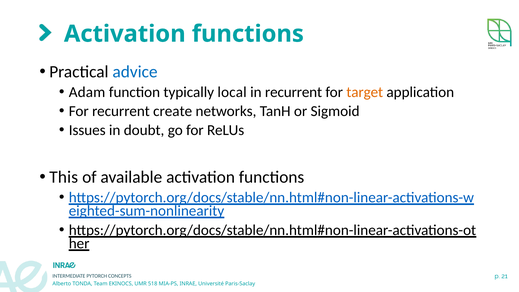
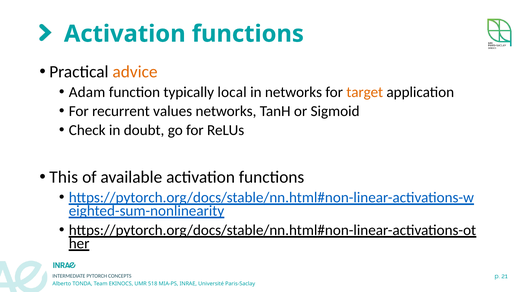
advice colour: blue -> orange (135, 72)
in recurrent: recurrent -> networks (294, 92)
create: create -> values (173, 111)
Issues: Issues -> Check (87, 130)
